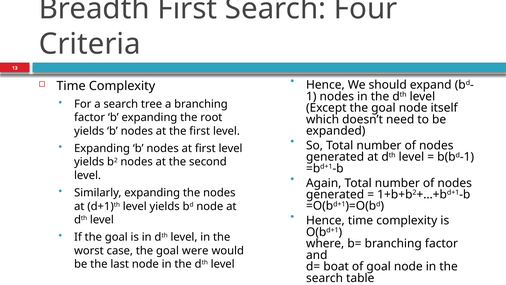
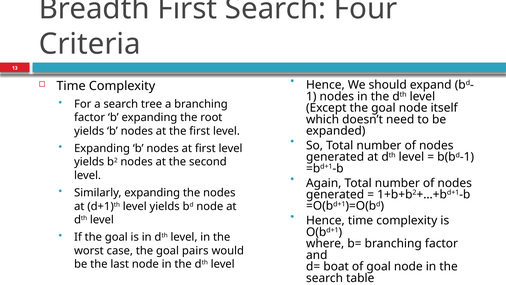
were: were -> pairs (195, 250)
